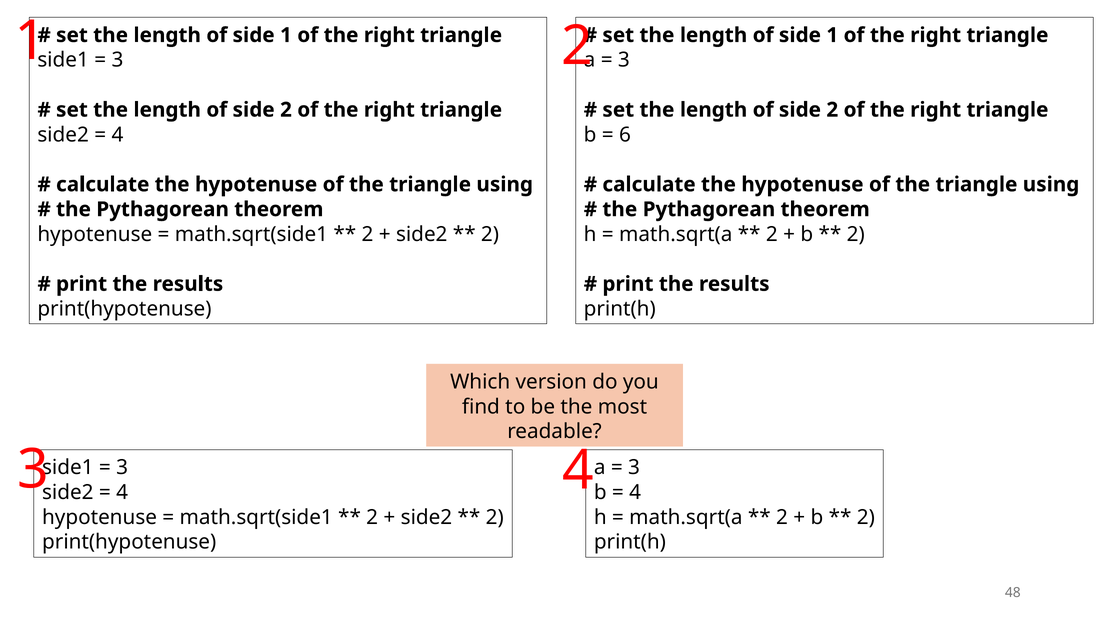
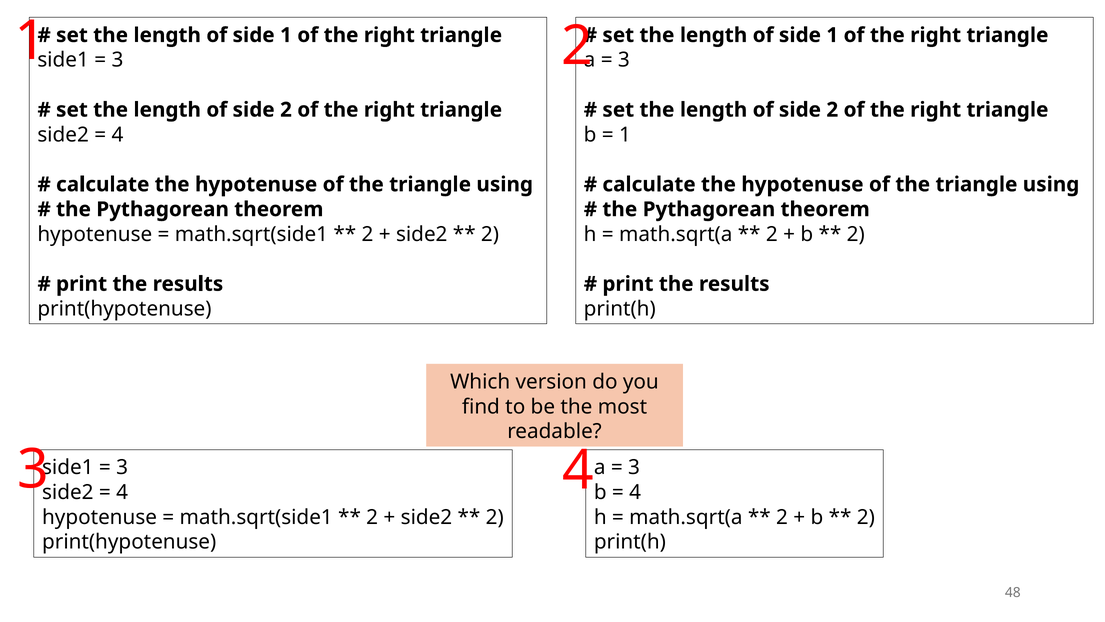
6: 6 -> 1 (625, 135)
